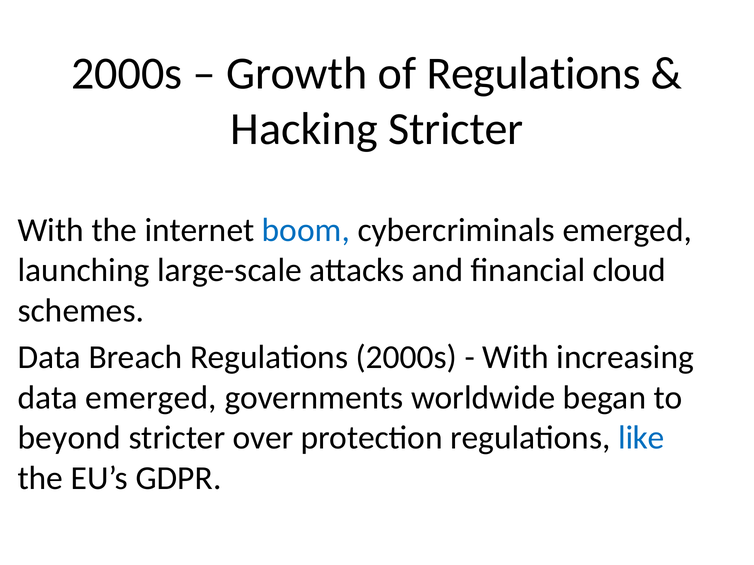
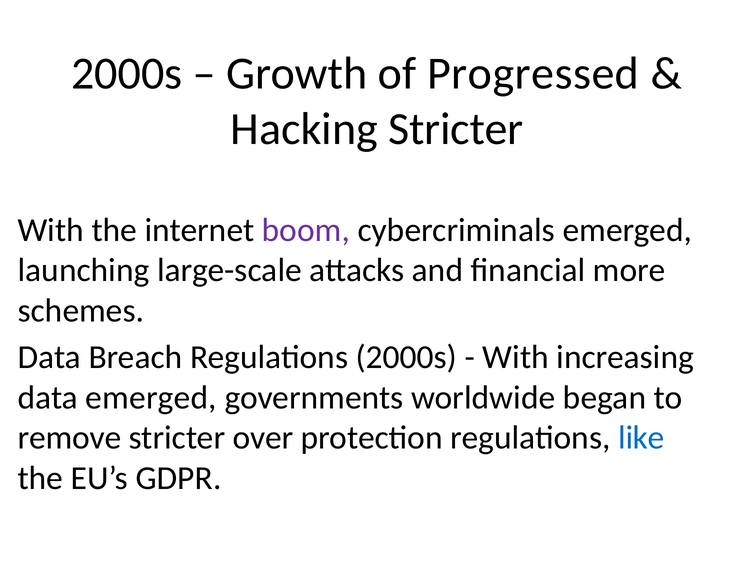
of Regulations: Regulations -> Progressed (533, 74)
boom colour: blue -> purple (306, 230)
cloud: cloud -> more (629, 271)
beyond: beyond -> remove (69, 438)
